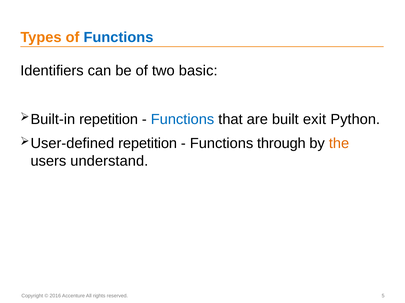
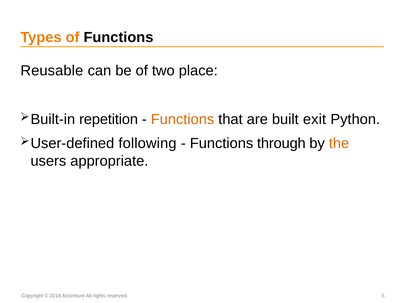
Functions colour: blue -> black (118, 38)
Identifiers: Identifiers -> Reusable (52, 71)
basic: basic -> place (198, 71)
Functions colour: blue -> orange (182, 120)
repetition: repetition -> following (147, 144)
understand: understand -> appropriate (109, 161)
